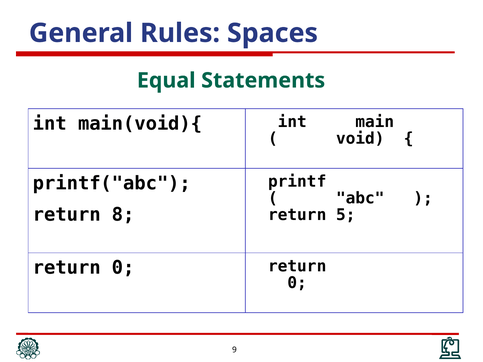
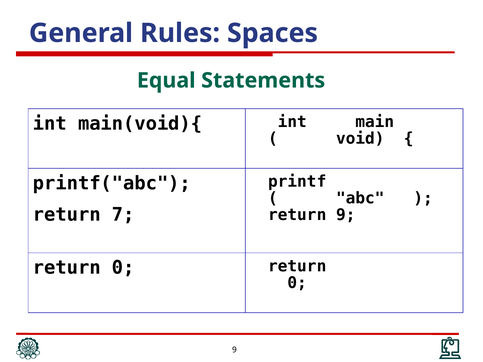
8: 8 -> 7 (123, 215)
return 5: 5 -> 9 (346, 215)
